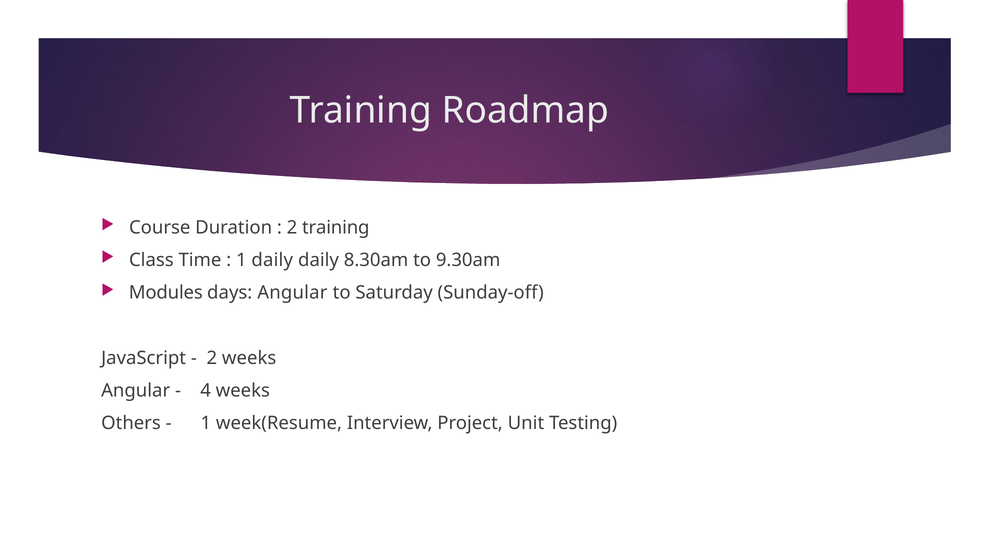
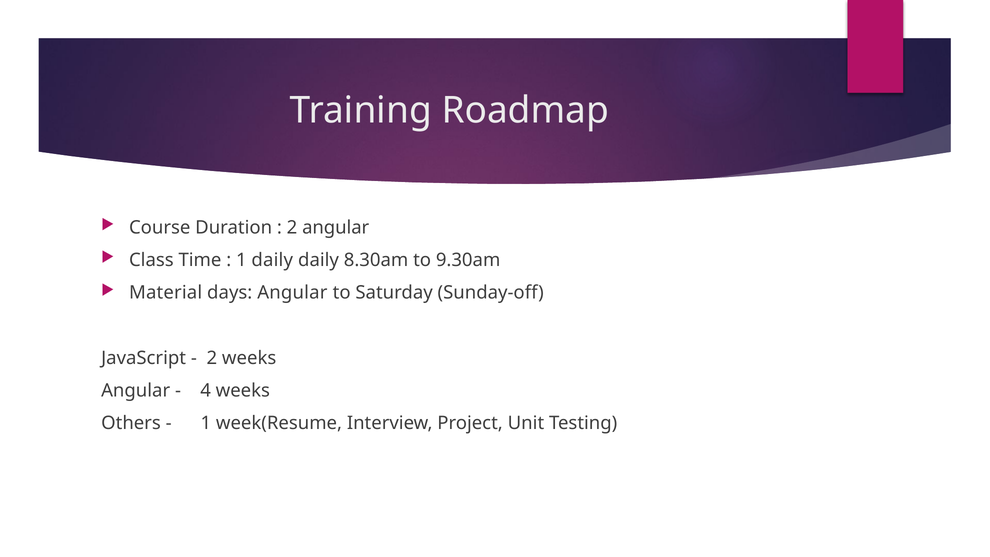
2 training: training -> angular (336, 228)
Modules: Modules -> Material (166, 293)
